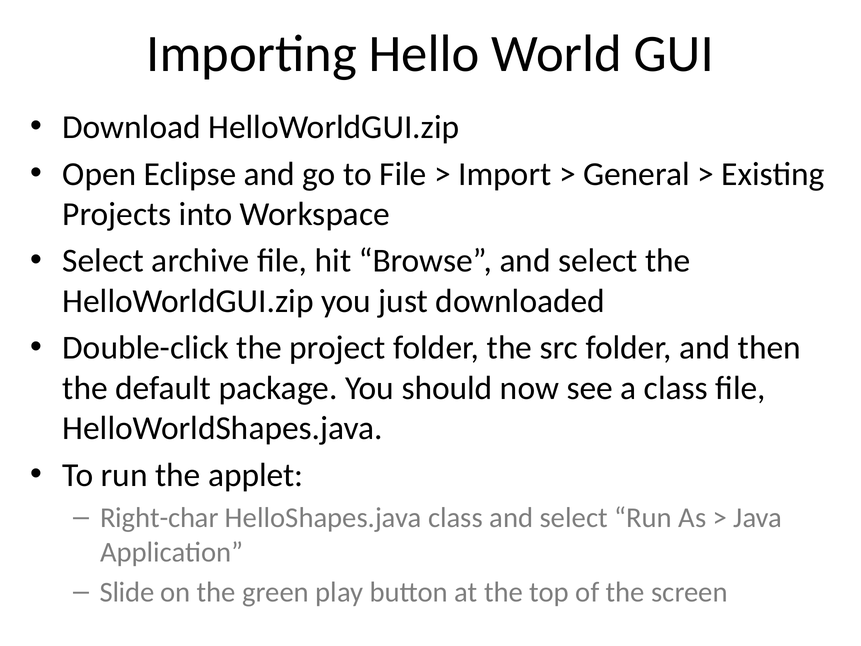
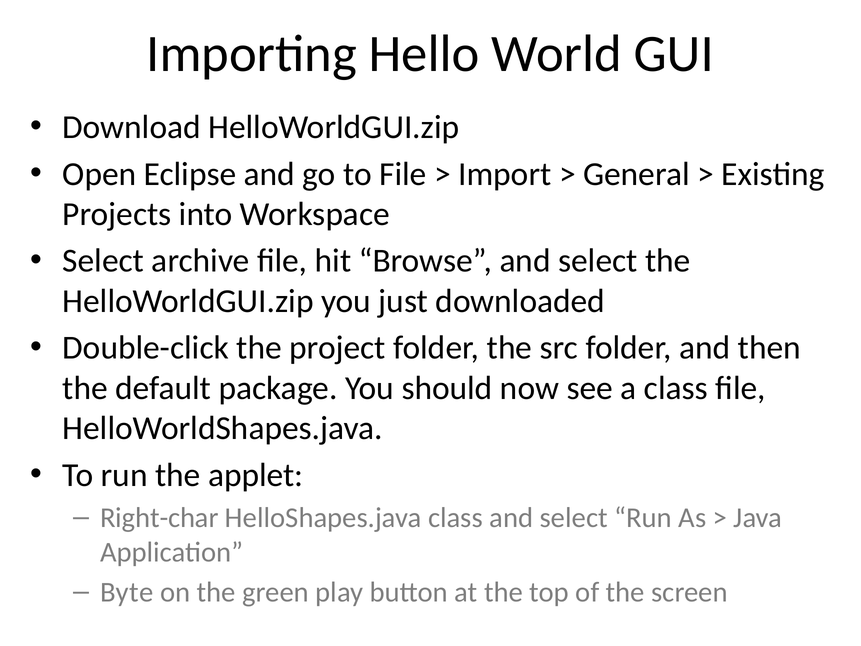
Slide: Slide -> Byte (127, 592)
